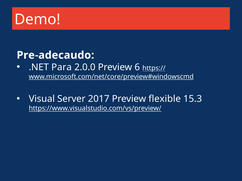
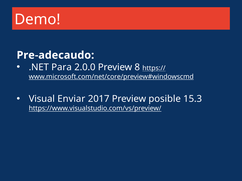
6: 6 -> 8 (137, 67)
Server: Server -> Enviar (71, 99)
flexible: flexible -> posible (165, 99)
